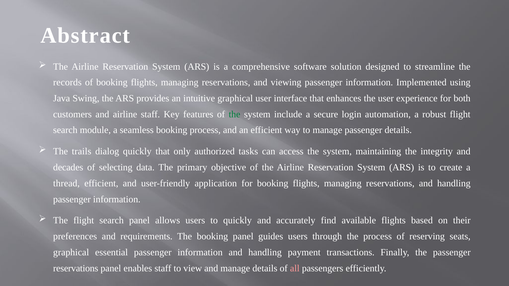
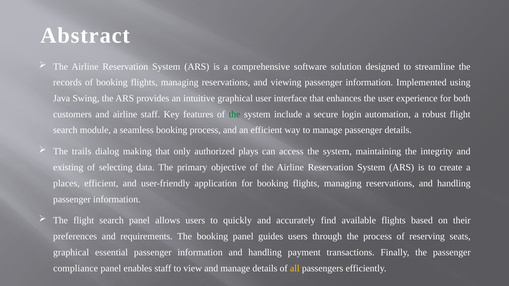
dialog quickly: quickly -> making (137, 151)
tasks: tasks -> plays (248, 151)
decades: decades -> existing (68, 167)
thread: thread -> places (66, 183)
reservations: reservations -> compliance (76, 269)
all colour: pink -> yellow (295, 269)
